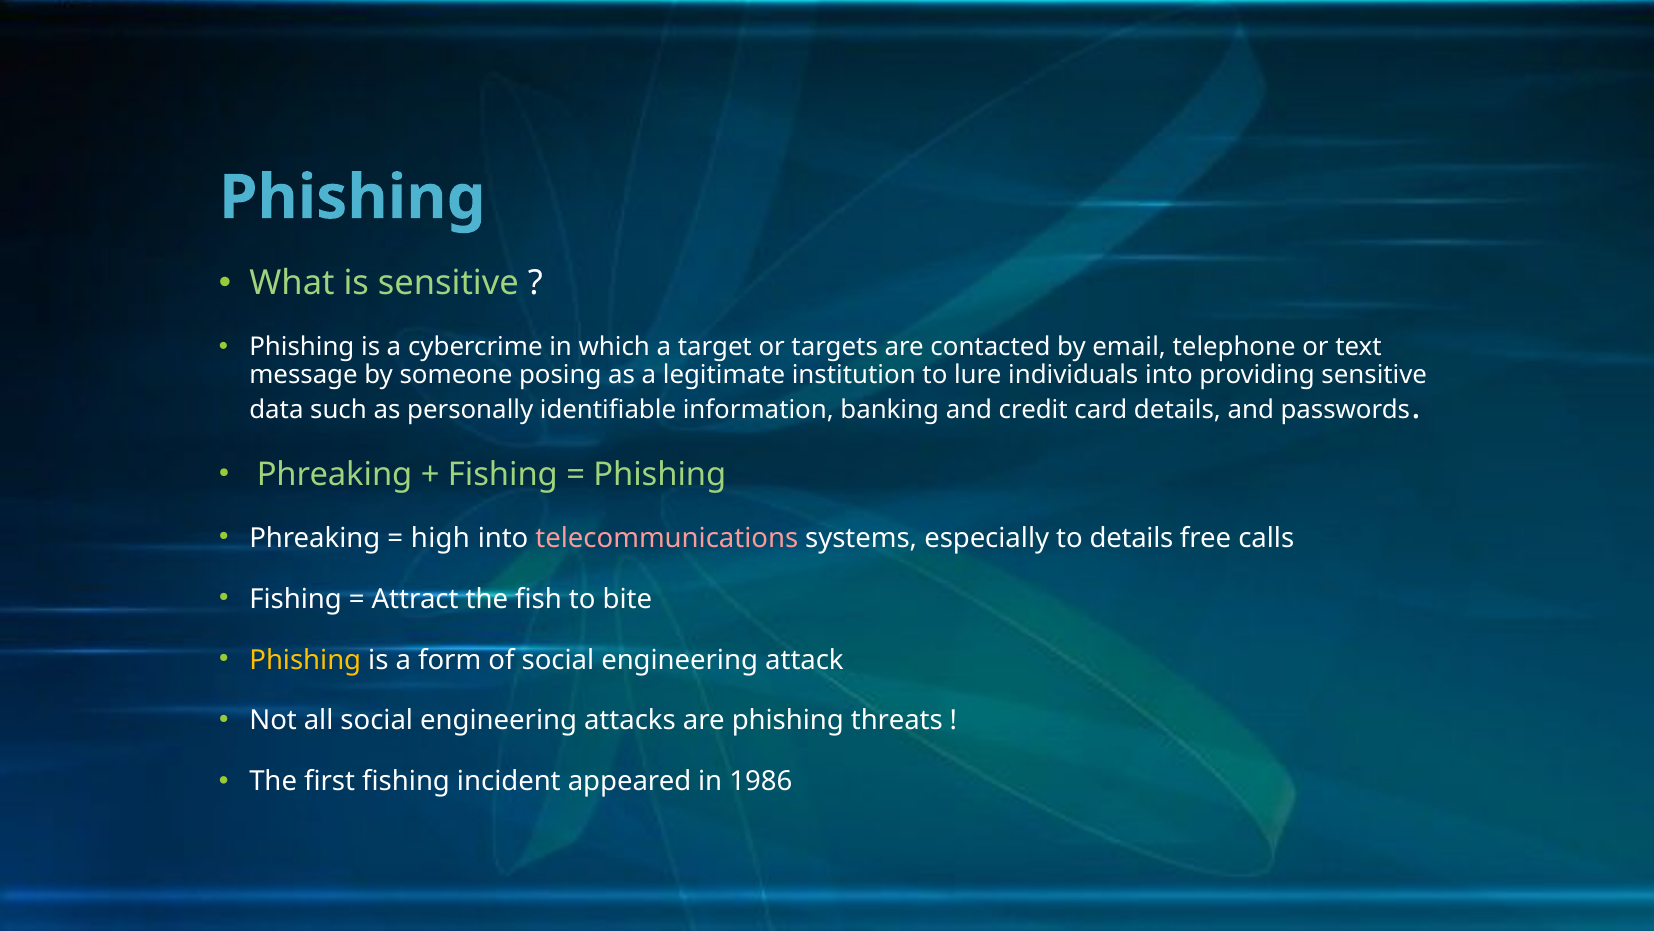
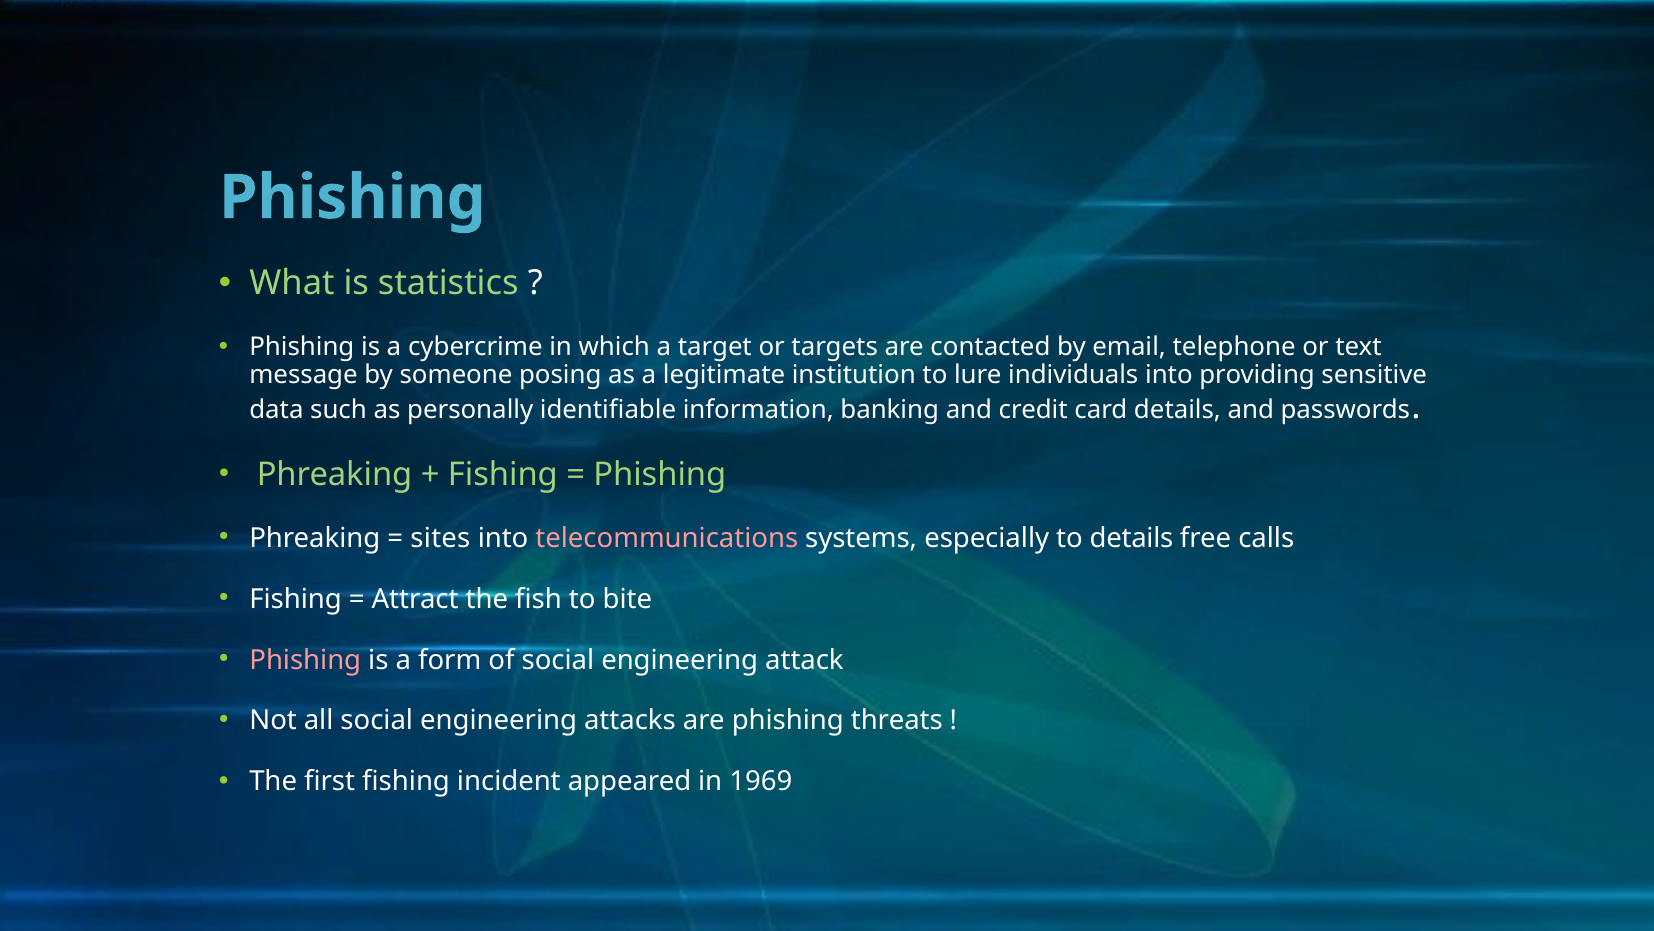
is sensitive: sensitive -> statistics (448, 283)
high: high -> sites (440, 538)
Phishing colour: yellow -> pink (305, 660)
1986: 1986 -> 1969 (761, 781)
